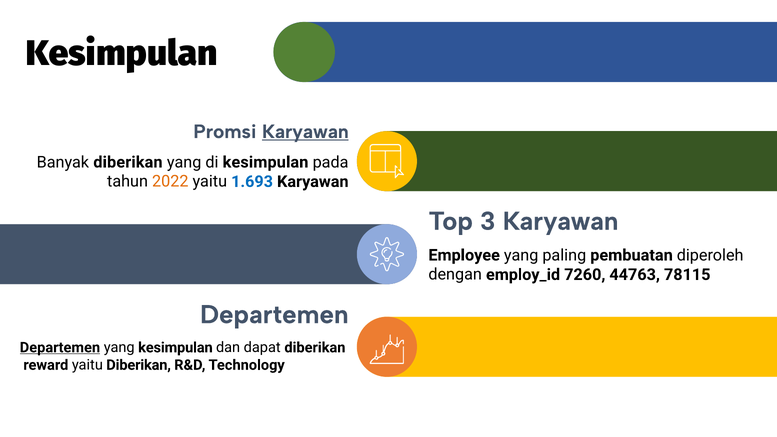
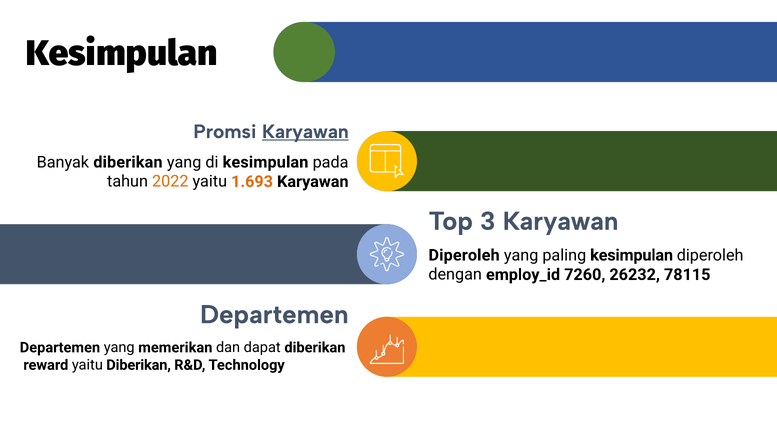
1.693 colour: blue -> orange (252, 182)
Employee: Employee -> Diperoleh (464, 255)
paling pembuatan: pembuatan -> kesimpulan (632, 255)
44763: 44763 -> 26232 (635, 275)
Departemen underline: present -> none (60, 348)
yang kesimpulan: kesimpulan -> memerikan (175, 348)
